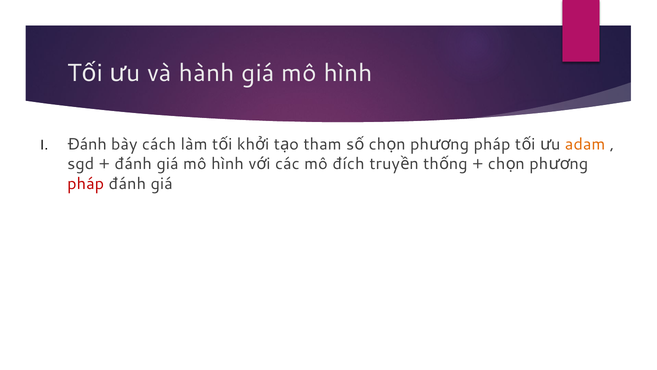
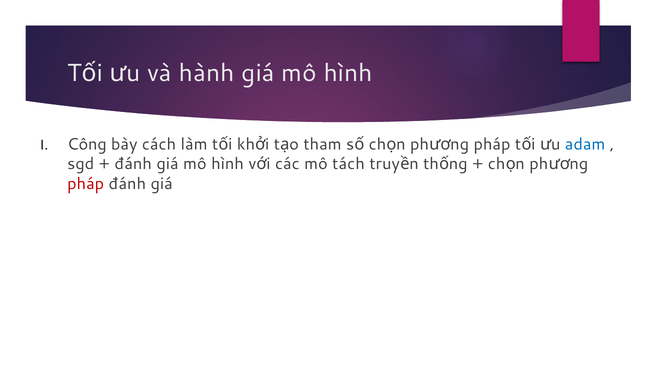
Đánh: Đánh -> Công (87, 144)
adam colour: orange -> blue (585, 144)
đích: đích -> tách (349, 164)
